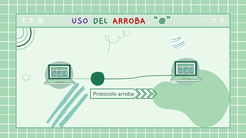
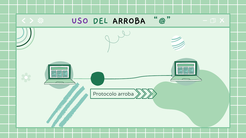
ARROBA colour: red -> black (129, 20)
